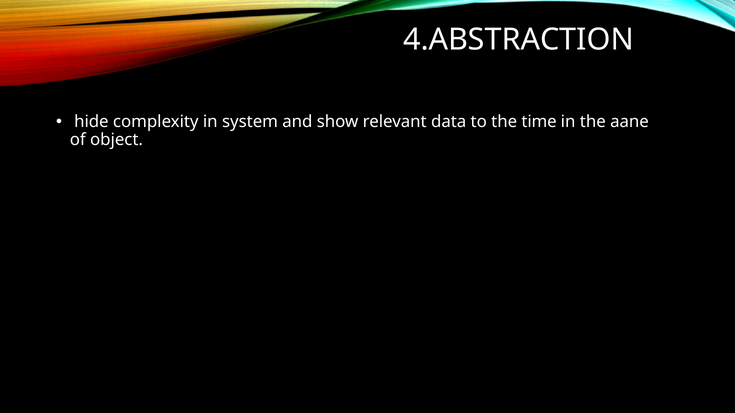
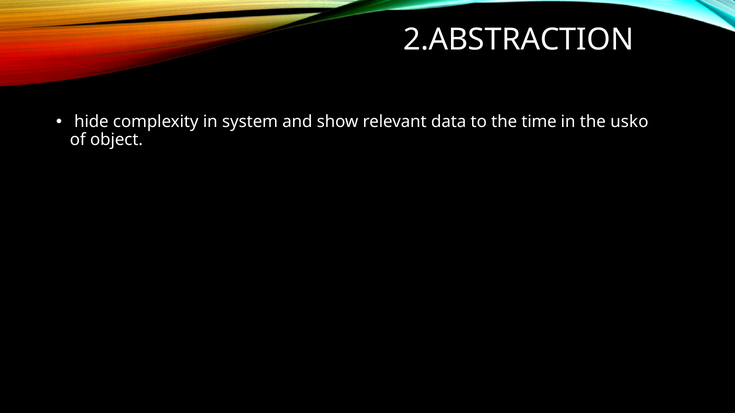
4.ABSTRACTION: 4.ABSTRACTION -> 2.ABSTRACTION (518, 40)
aane: aane -> usko (629, 122)
